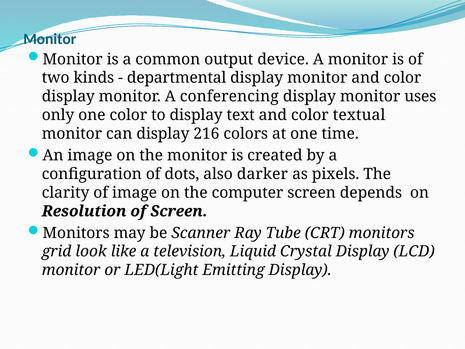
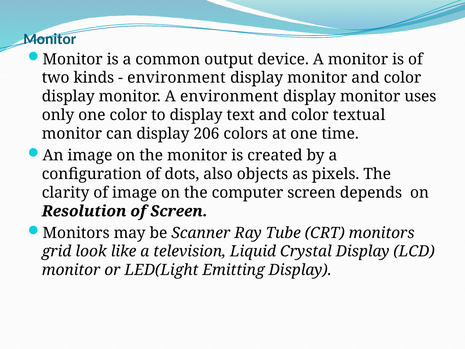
departmental: departmental -> environment (176, 78)
A conferencing: conferencing -> environment (229, 96)
216: 216 -> 206 (206, 134)
darker: darker -> objects (262, 174)
